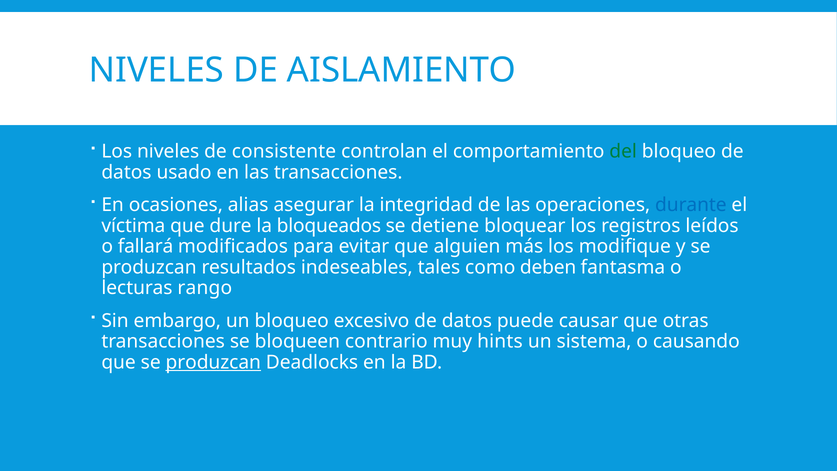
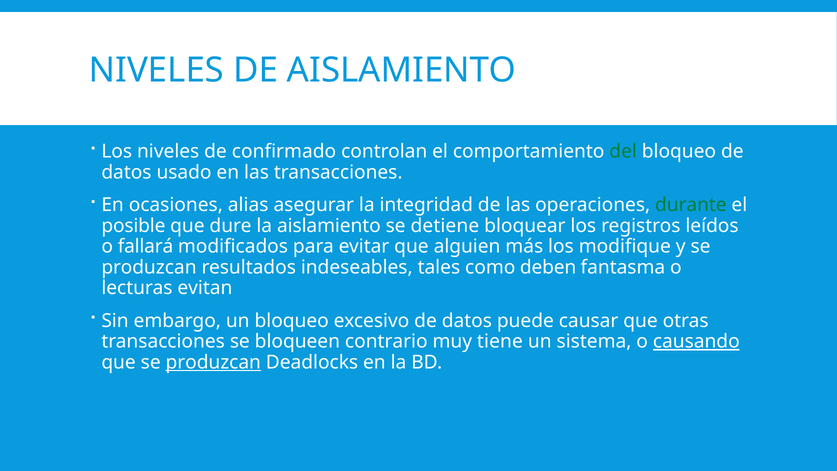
consistente: consistente -> confirmado (284, 151)
durante colour: blue -> green (691, 205)
víctima: víctima -> posible (133, 226)
la bloqueados: bloqueados -> aislamiento (329, 226)
rango: rango -> evitan (205, 288)
hints: hints -> tiene (500, 341)
causando underline: none -> present (696, 341)
